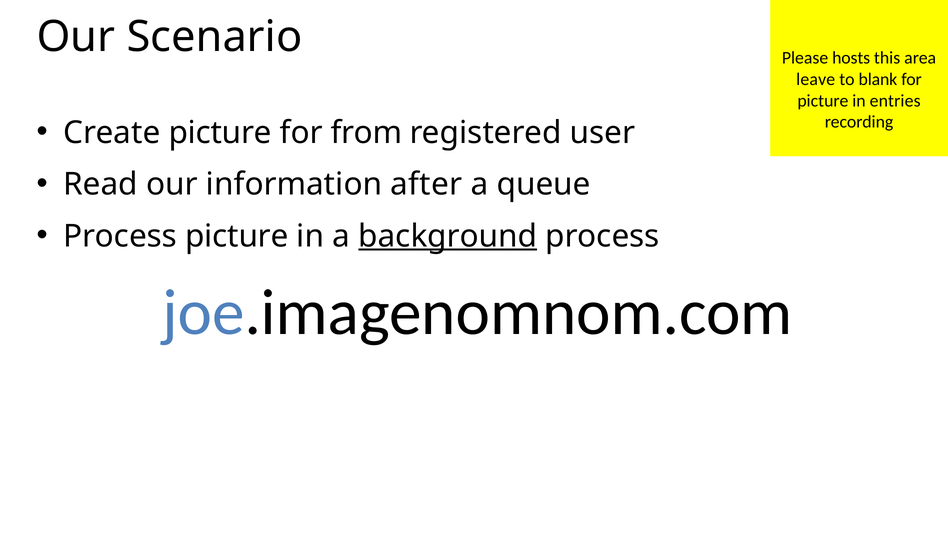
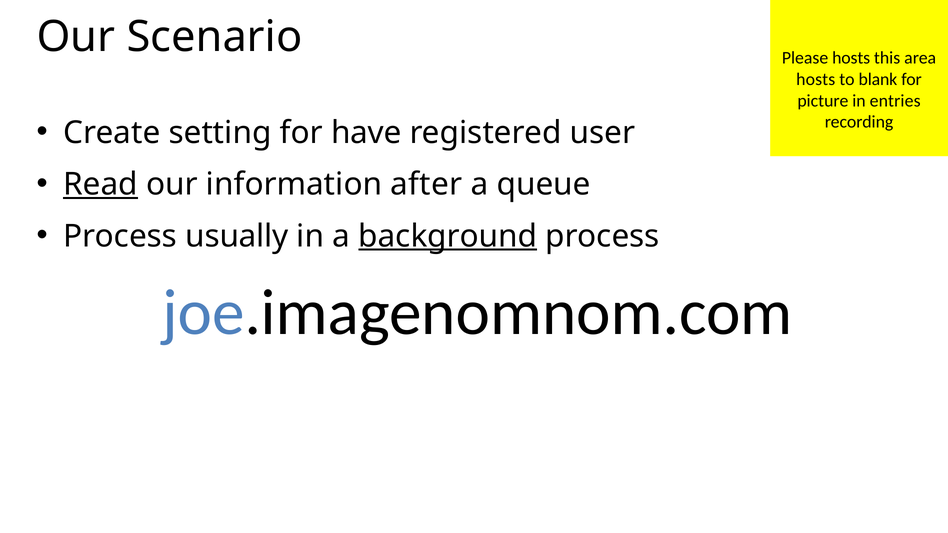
leave: leave -> hosts (816, 79)
Create picture: picture -> setting (220, 133)
from: from -> have (366, 133)
Read underline: none -> present (100, 184)
Process picture: picture -> usually (237, 236)
